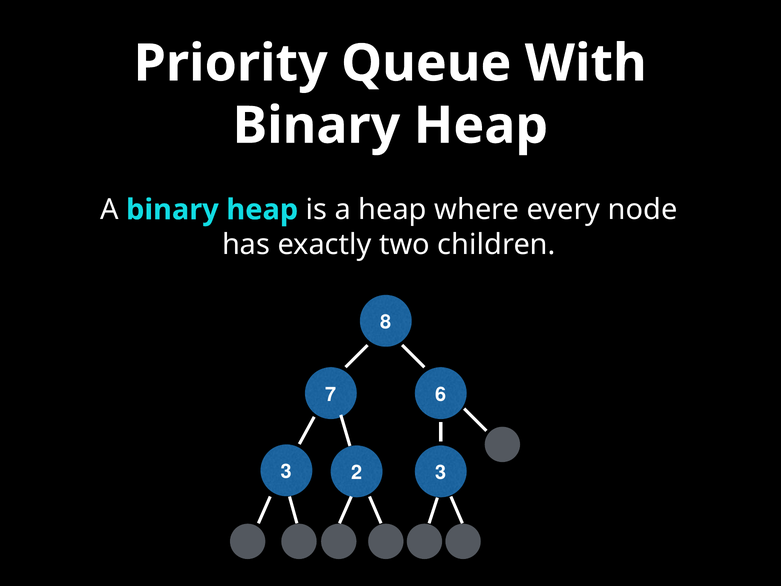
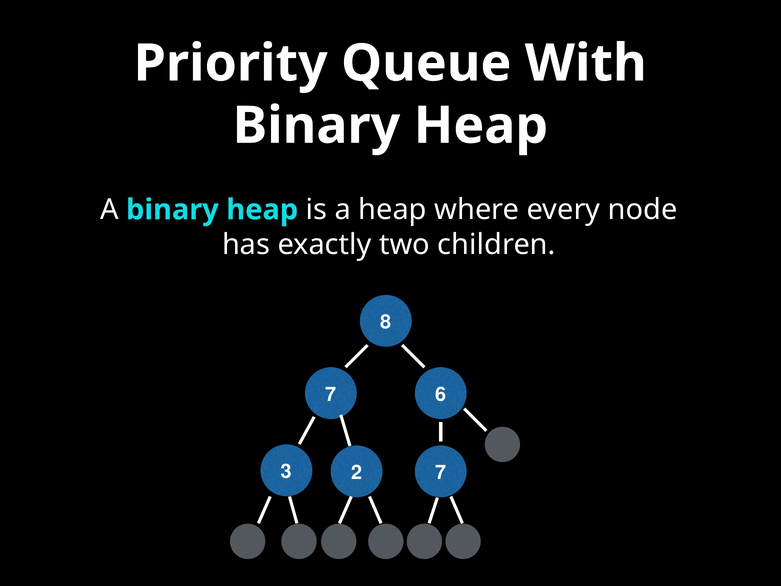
2 3: 3 -> 7 (441, 473)
